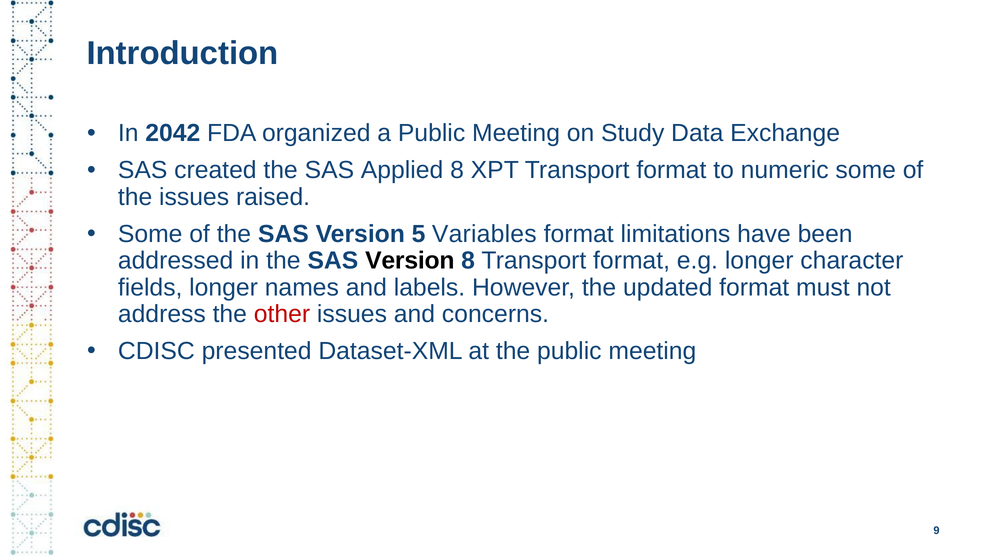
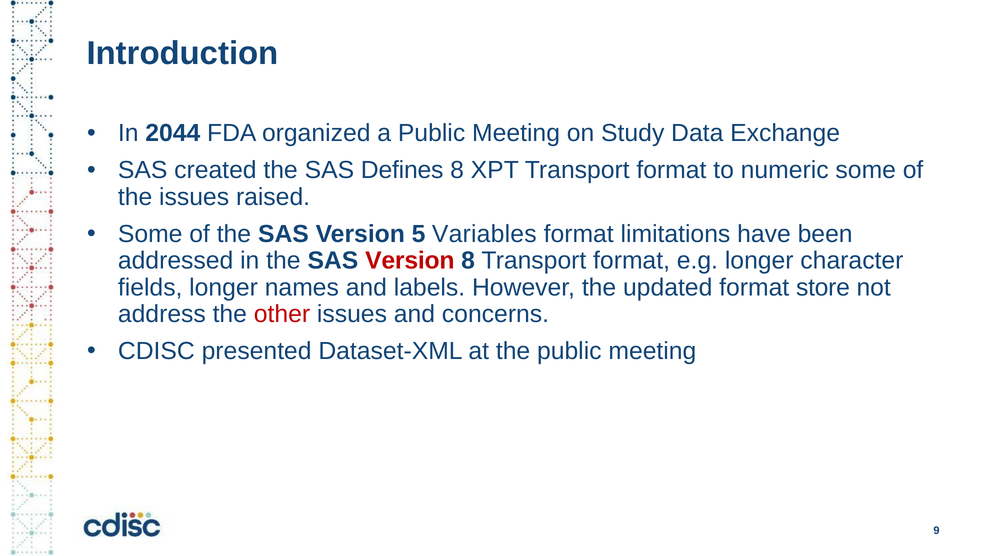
2042: 2042 -> 2044 (173, 133)
Applied: Applied -> Defines (402, 170)
Version colour: black -> red (410, 261)
must: must -> store (823, 288)
